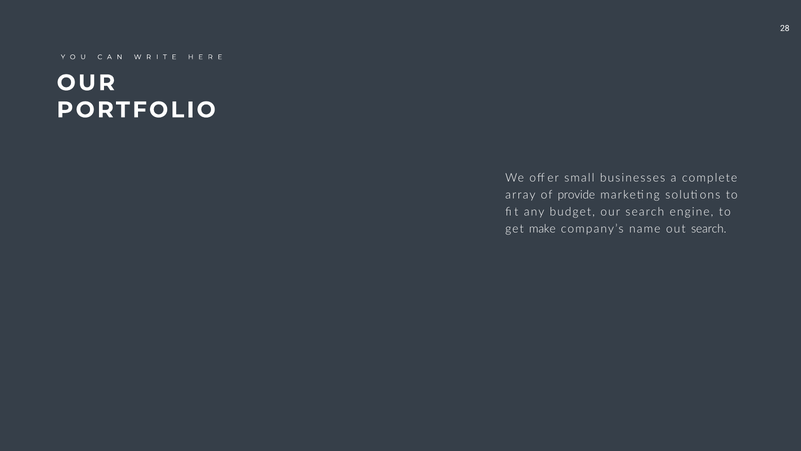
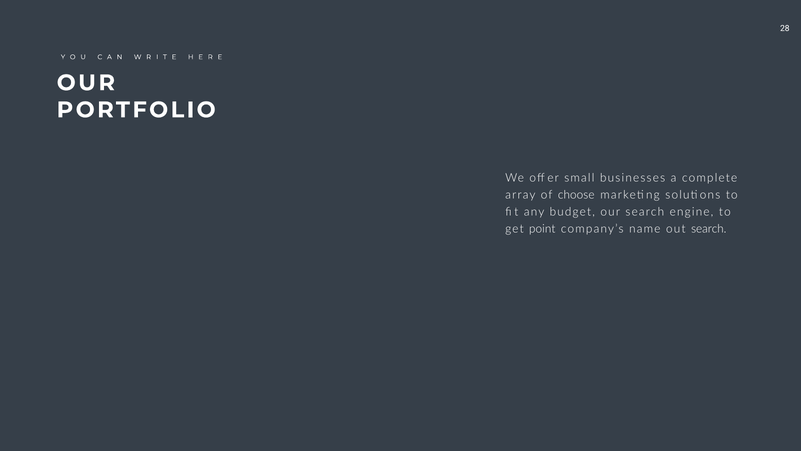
provide: provide -> choose (576, 195)
make: make -> point (542, 229)
